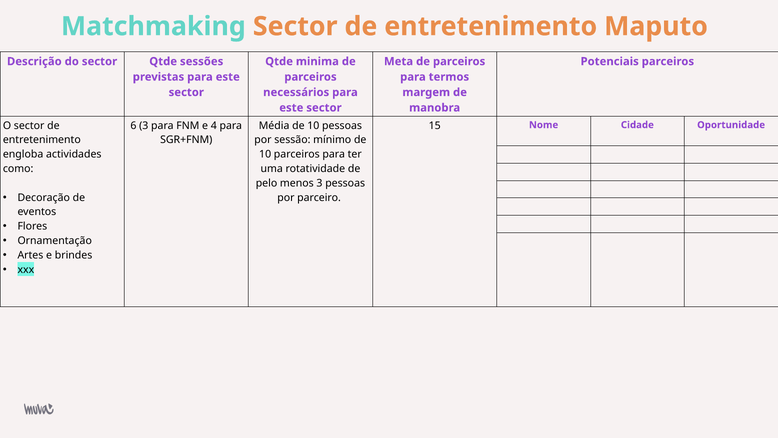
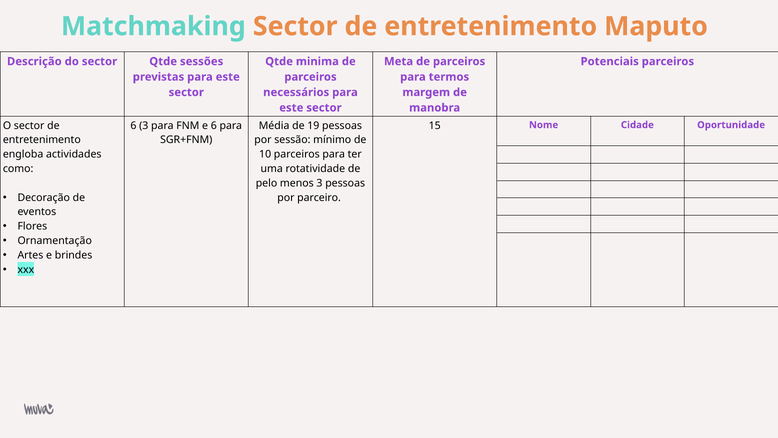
e 4: 4 -> 6 (214, 125)
Média de 10: 10 -> 19 (313, 125)
